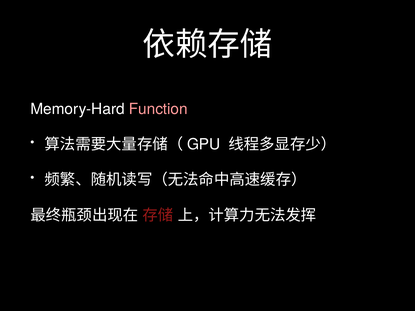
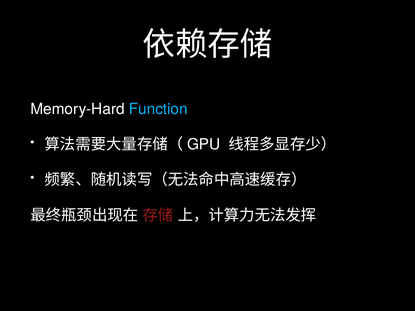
Function colour: pink -> light blue (158, 109)
